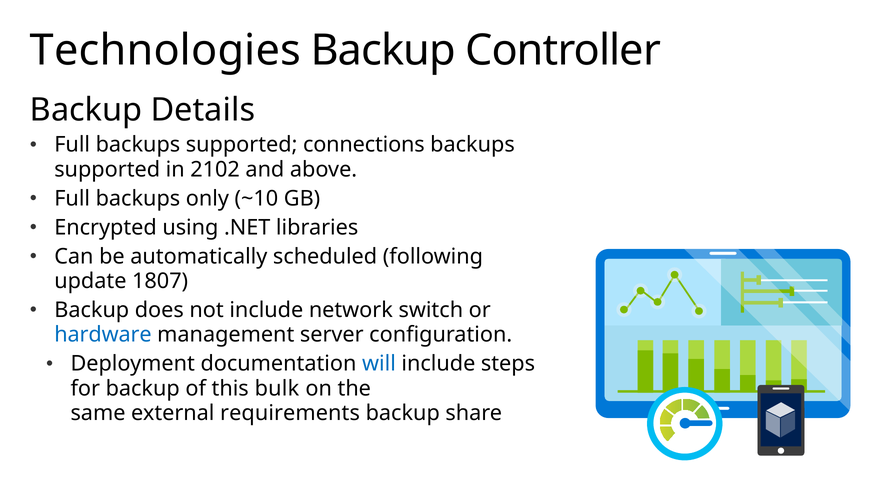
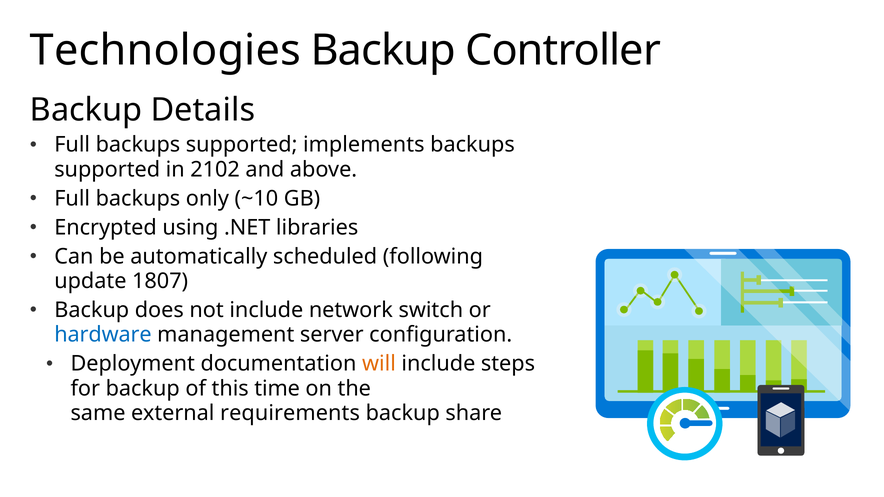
connections: connections -> implements (364, 145)
will colour: blue -> orange (379, 364)
bulk: bulk -> time (277, 389)
